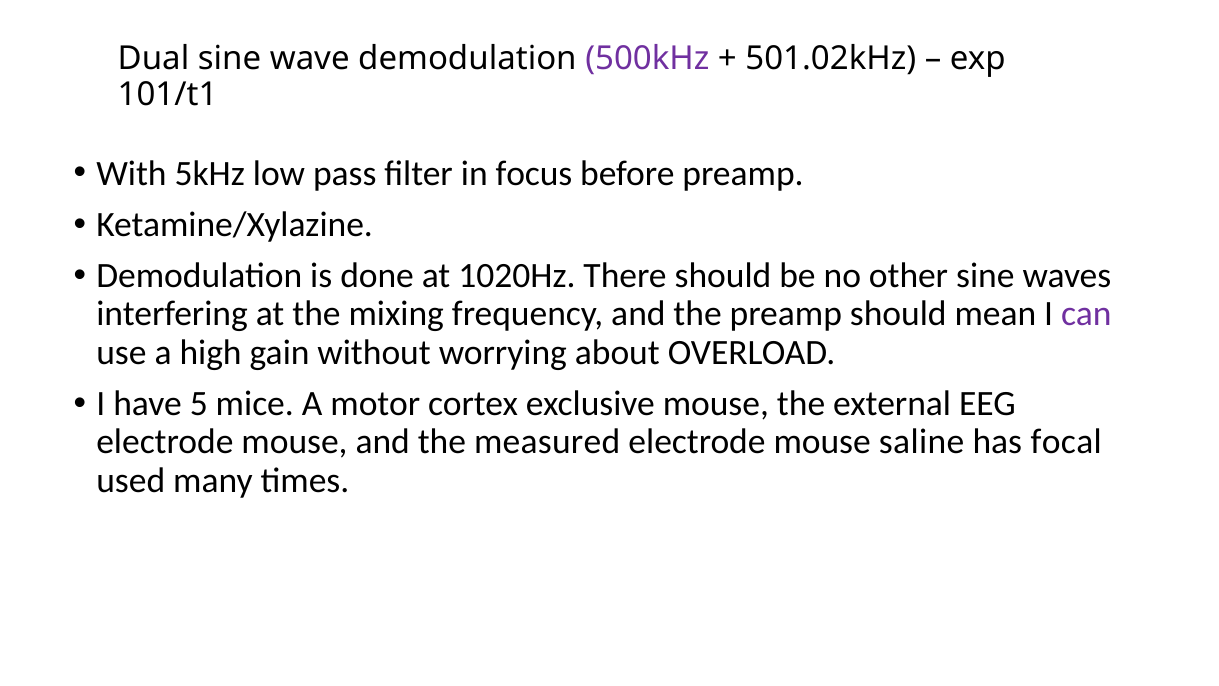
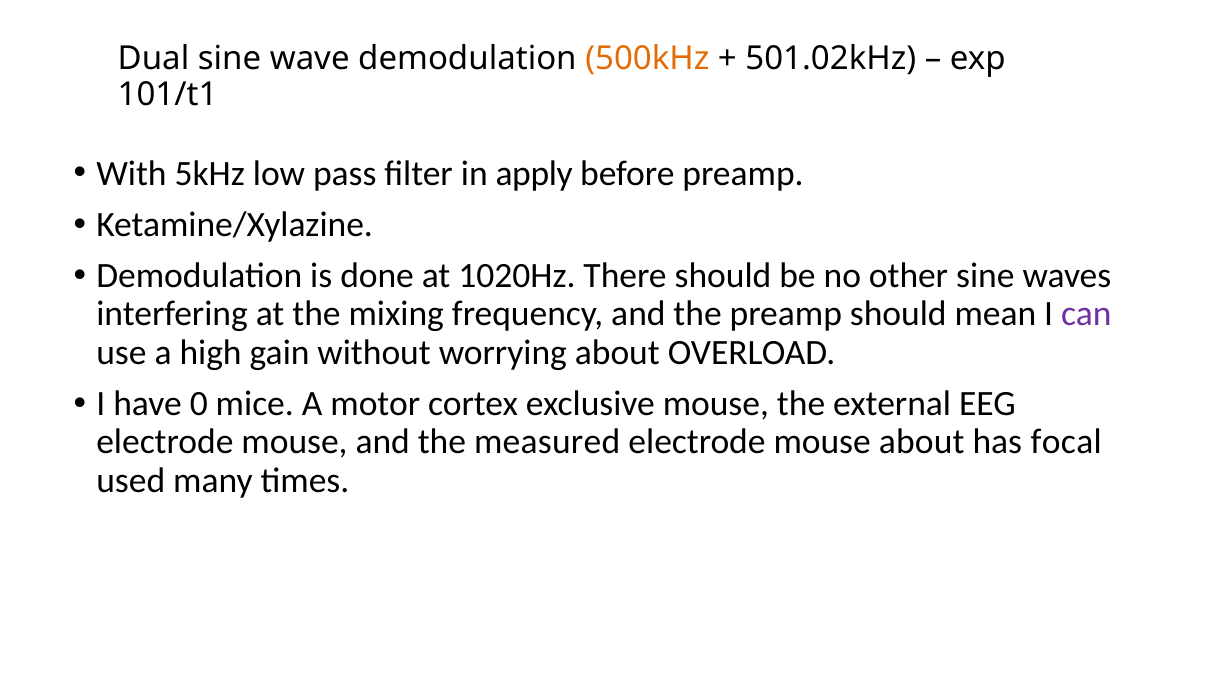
500kHz colour: purple -> orange (647, 59)
focus: focus -> apply (534, 173)
5: 5 -> 0 (199, 404)
mouse saline: saline -> about (922, 442)
